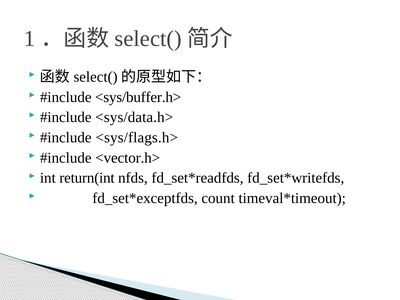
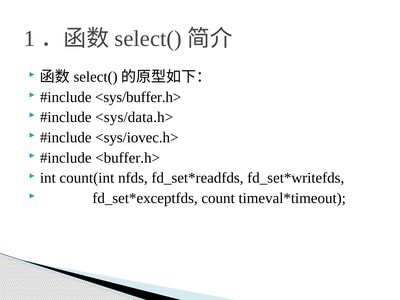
<sys/flags.h>: <sys/flags.h> -> <sys/iovec.h> (137, 138)
<vector.h>: <vector.h> -> <buffer.h> (128, 158)
return(int: return(int -> count(int (87, 178)
